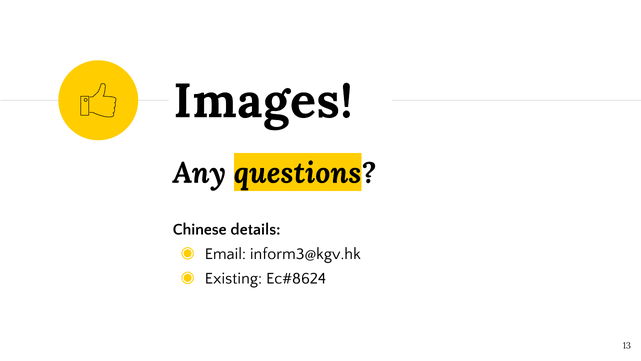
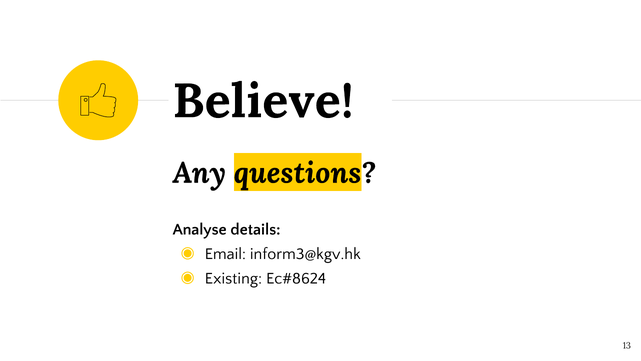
Images: Images -> Believe (263, 101)
Chinese: Chinese -> Analyse (200, 229)
